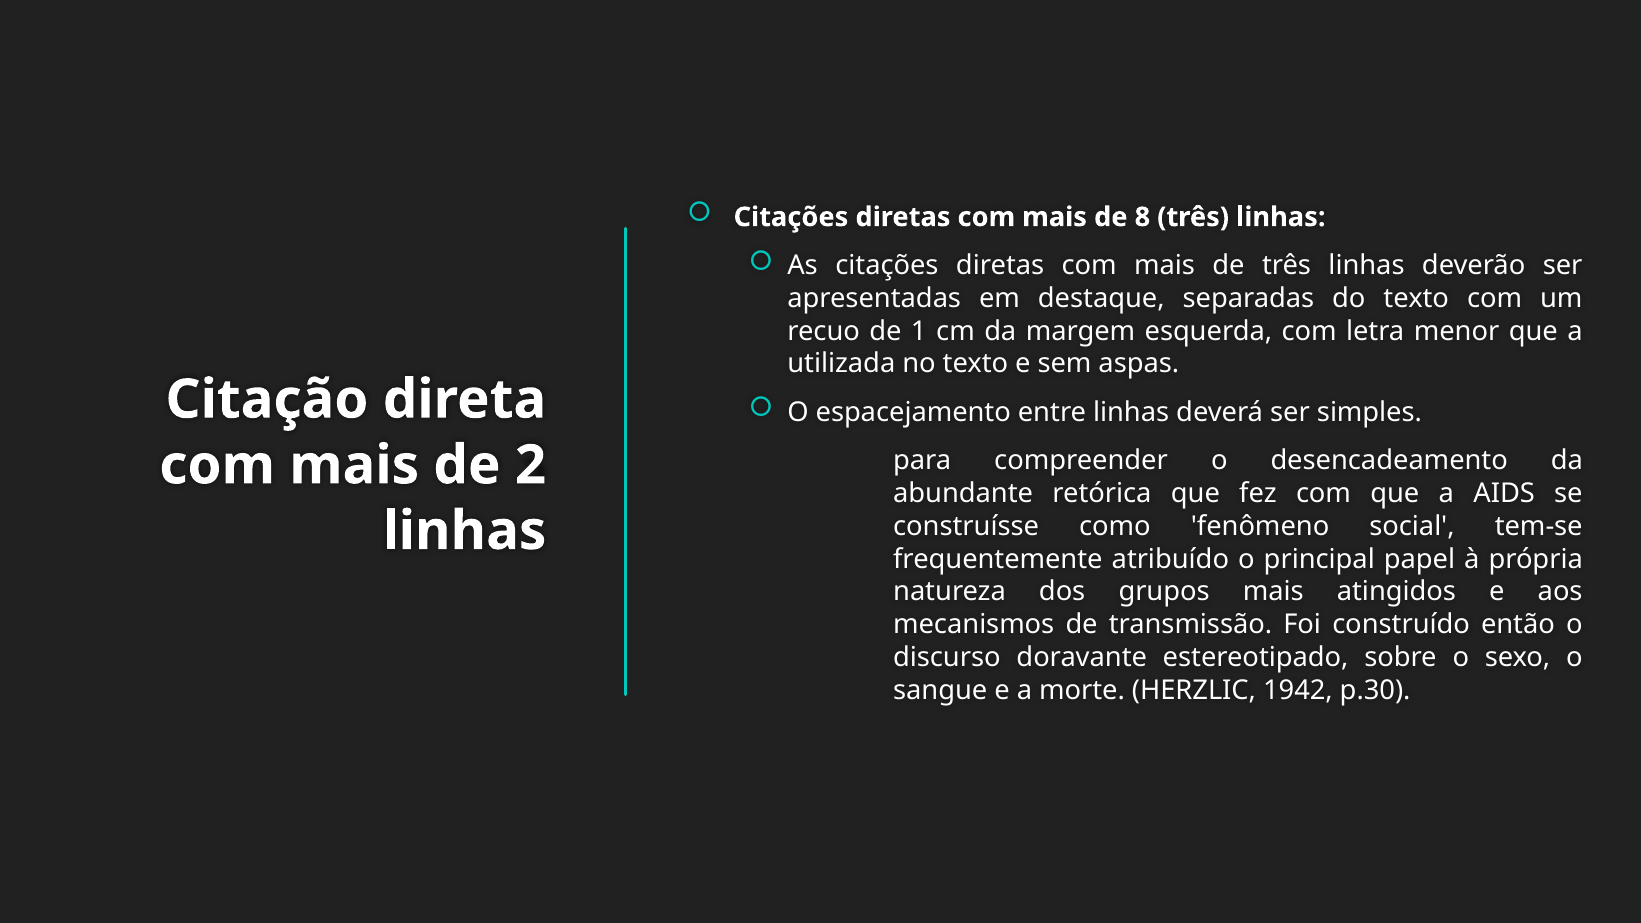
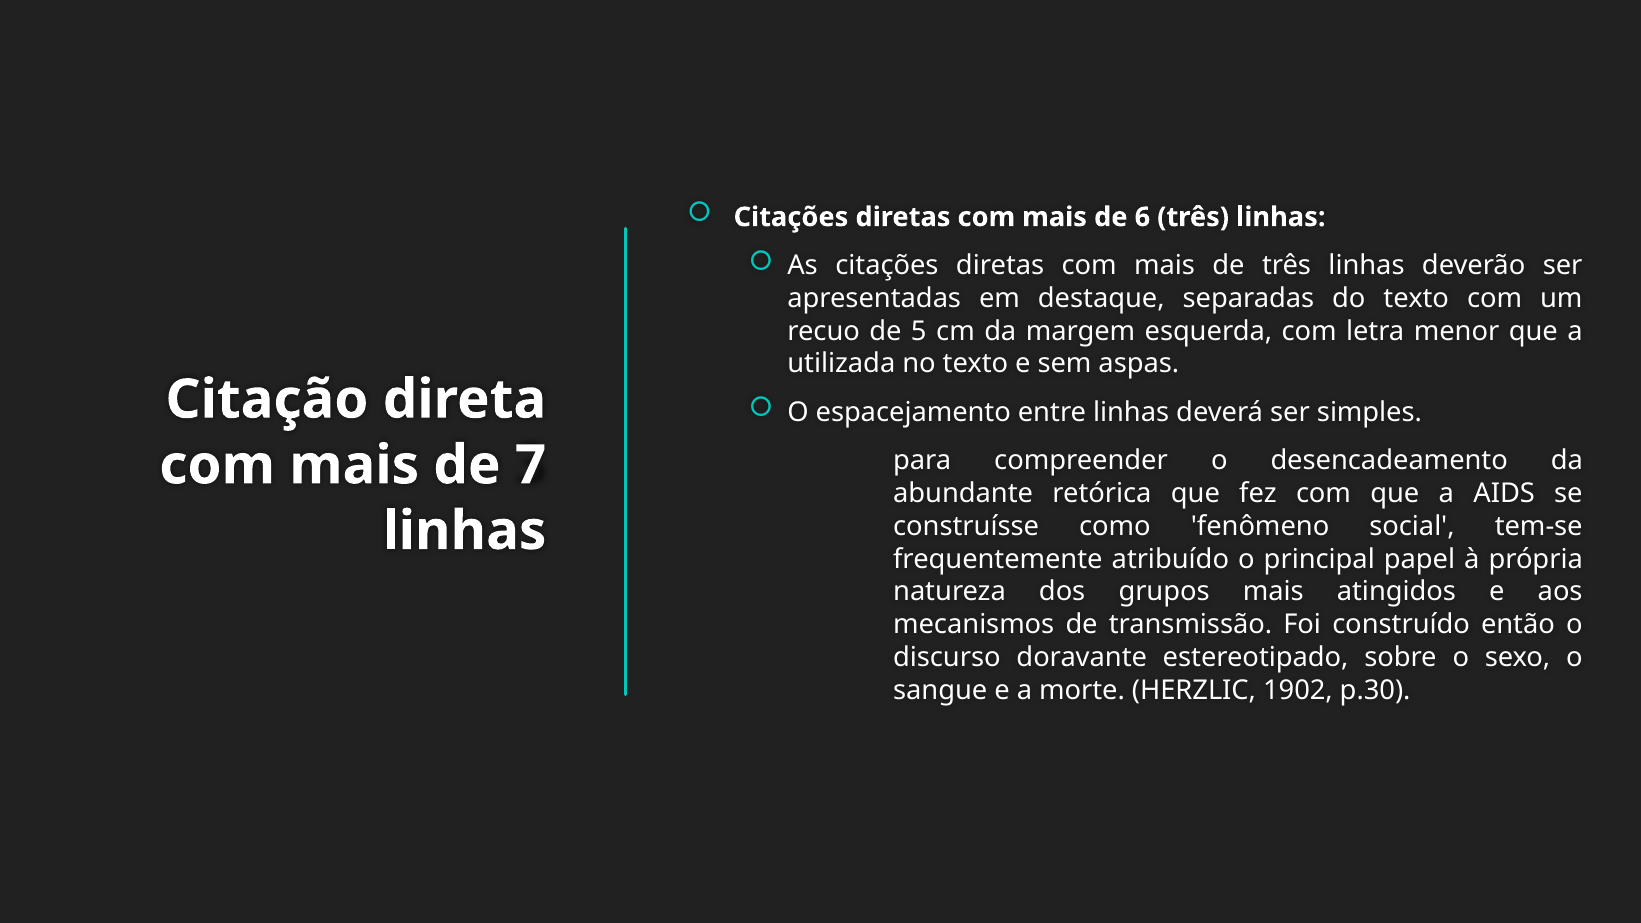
8: 8 -> 6 (1142, 217)
1: 1 -> 5 (919, 331)
2: 2 -> 7 (531, 465)
1942: 1942 -> 1902 (1298, 690)
